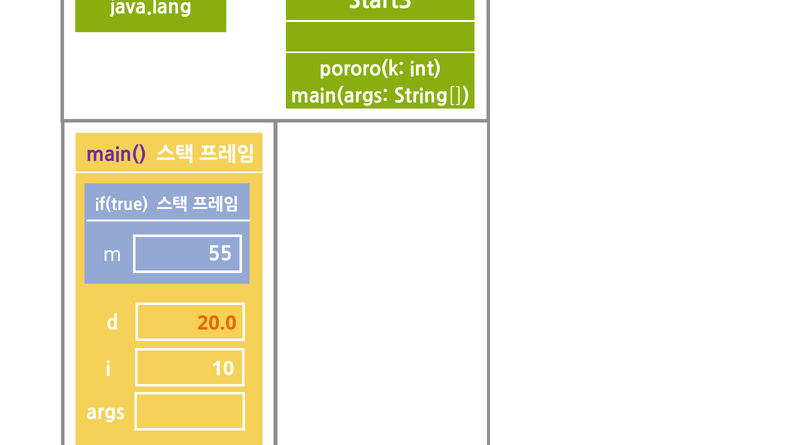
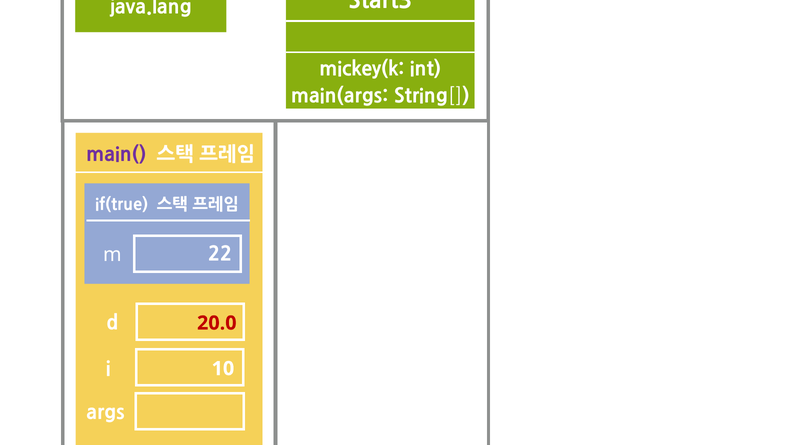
pororo(k: pororo(k -> mickey(k (362, 69)
55: 55 -> 22 (220, 254)
20.0 colour: orange -> red (217, 323)
